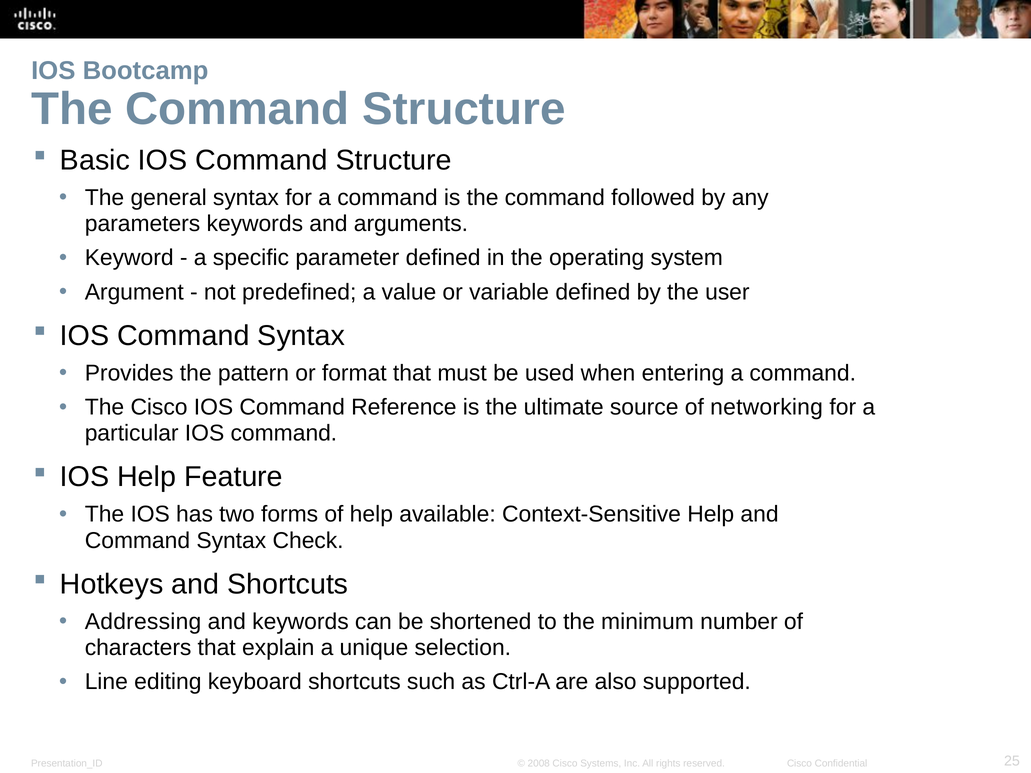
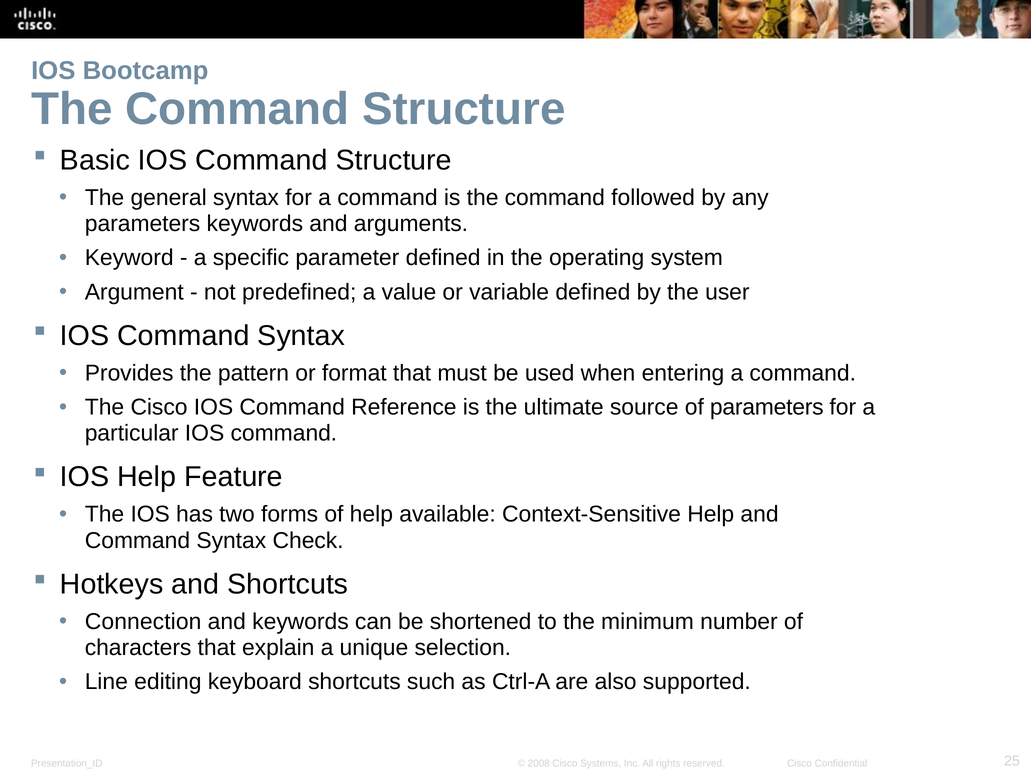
of networking: networking -> parameters (767, 407)
Addressing: Addressing -> Connection (143, 622)
